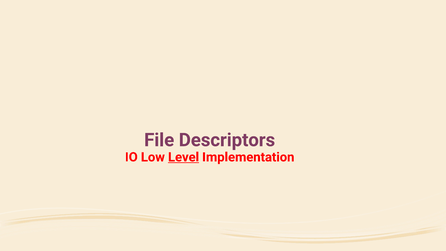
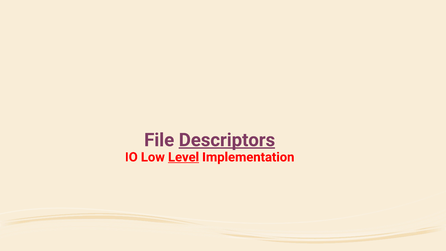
Descriptors underline: none -> present (227, 140)
